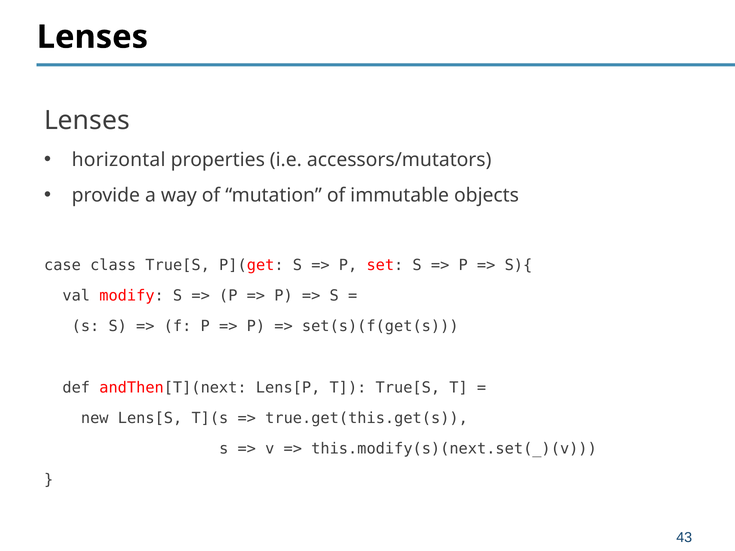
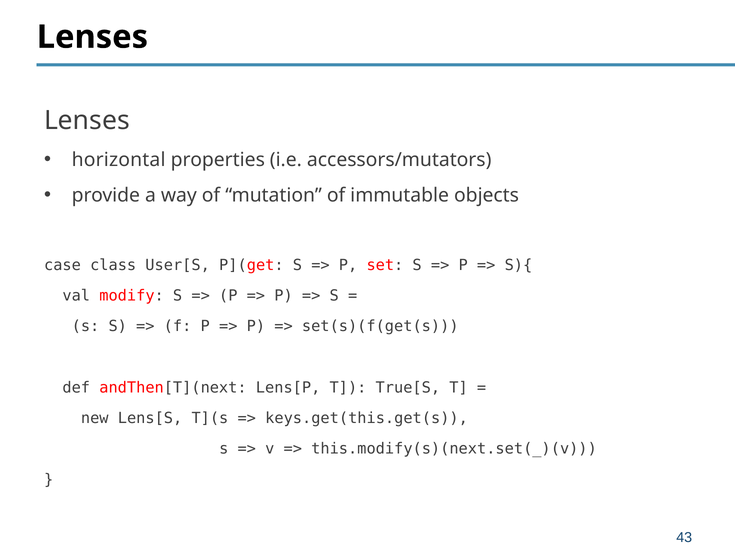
class True[S: True[S -> User[S (178, 265)
true.get(this.get(s: true.get(this.get(s -> keys.get(this.get(s (367, 418)
